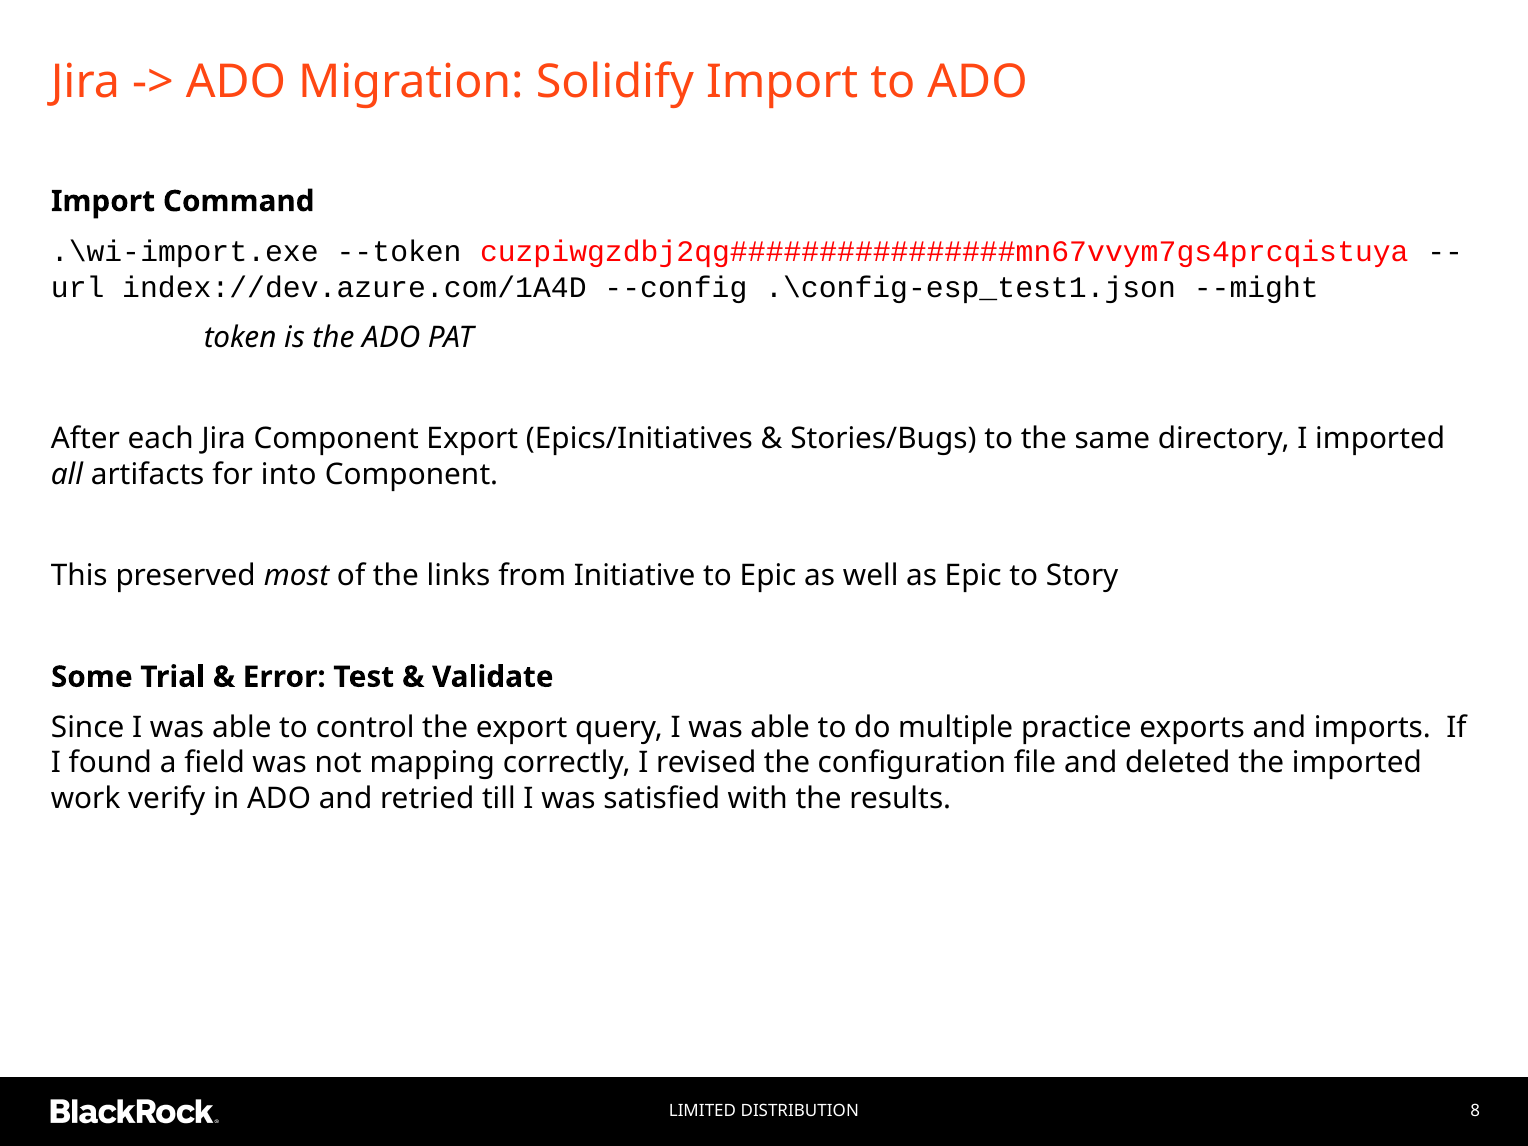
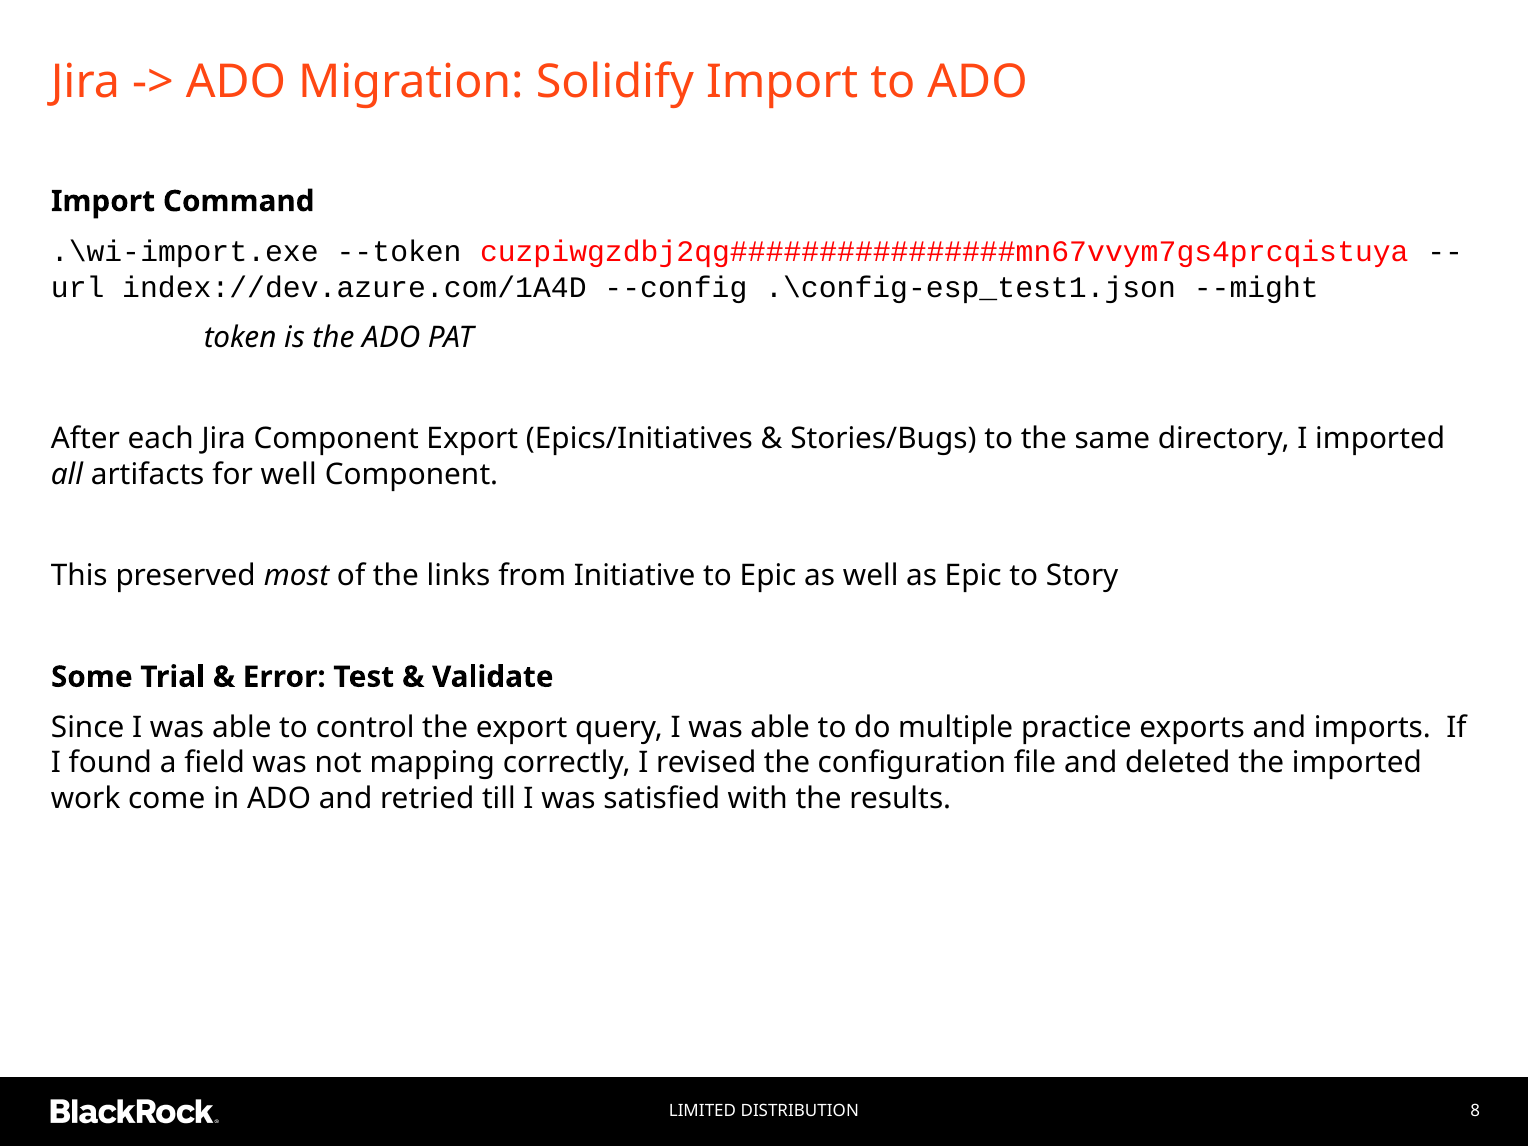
for into: into -> well (289, 475)
verify: verify -> come (167, 799)
